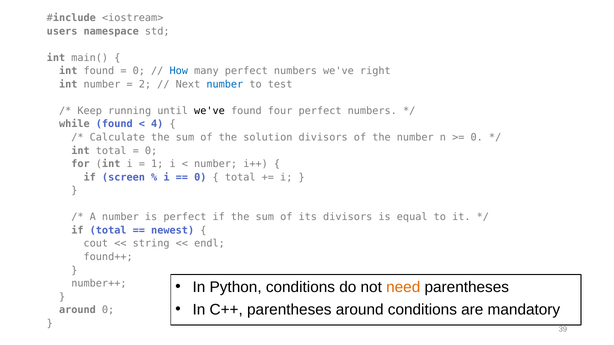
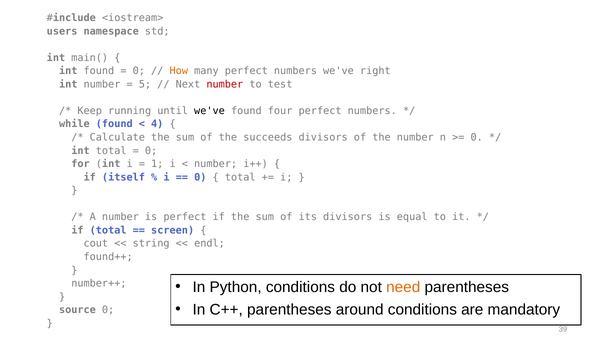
How colour: blue -> orange (179, 71)
2: 2 -> 5 (145, 84)
number colour: blue -> red (225, 84)
solution: solution -> succeeds (268, 138)
screen: screen -> itself (123, 177)
newest: newest -> screen (173, 231)
around: around -> source (77, 310)
